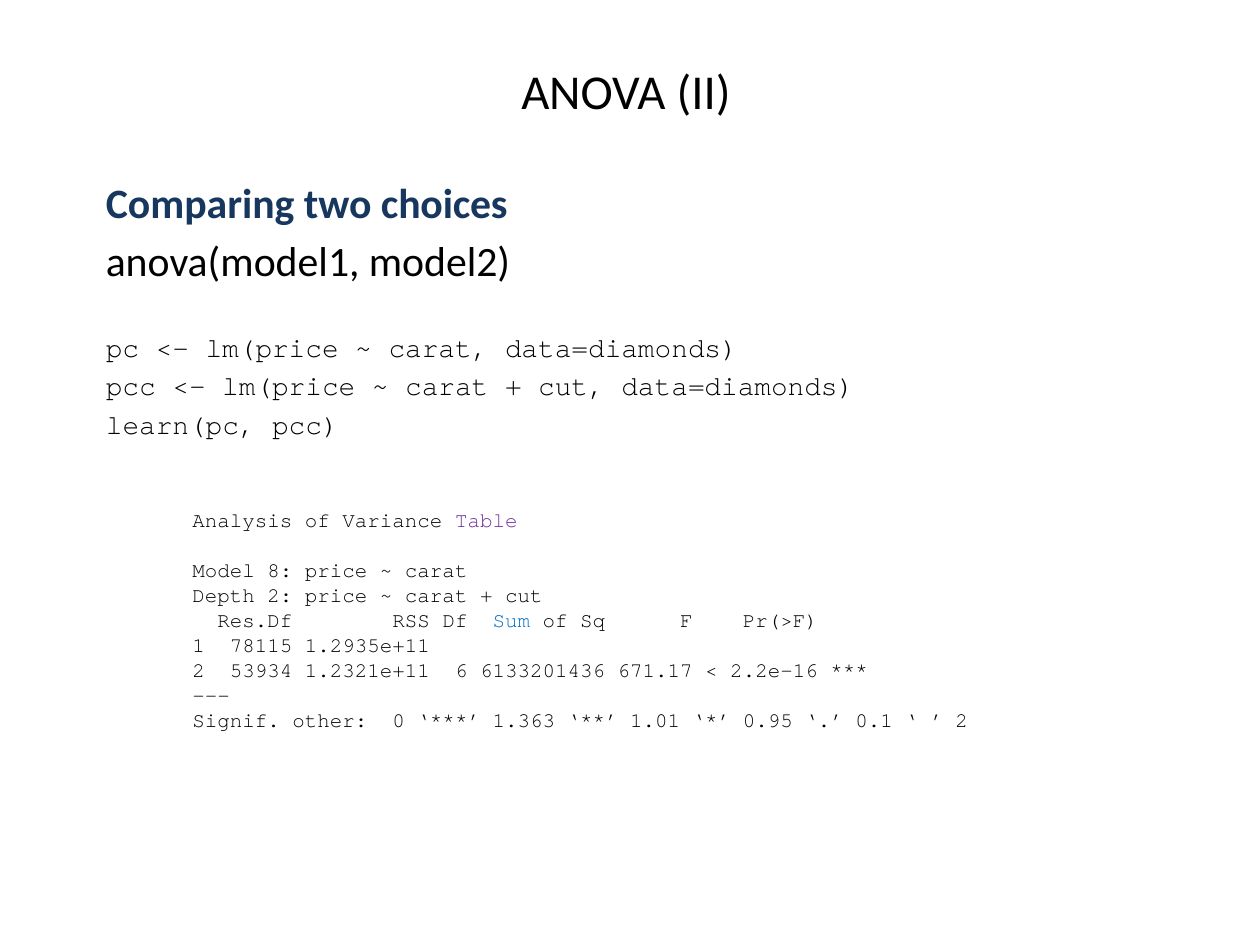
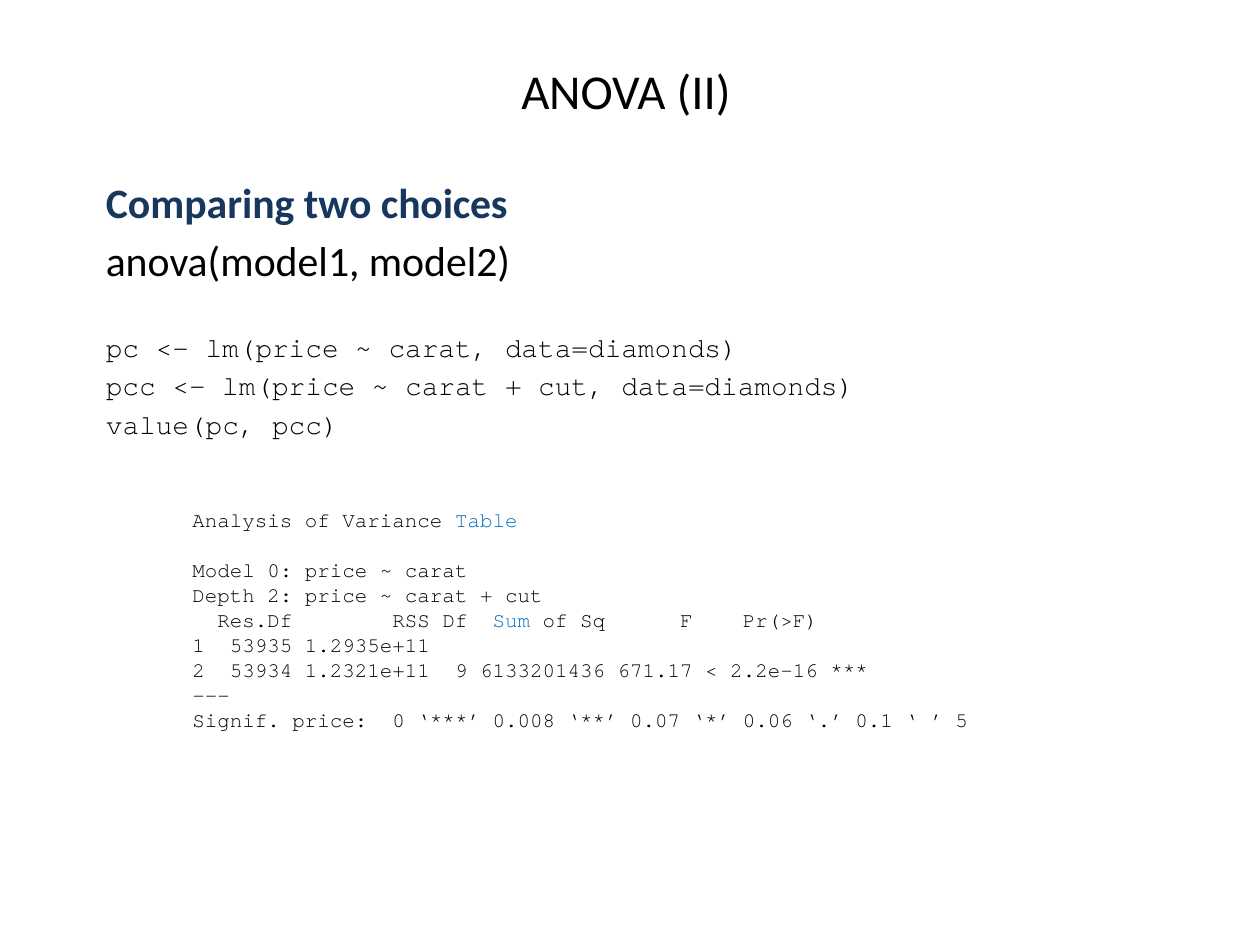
learn(pc: learn(pc -> value(pc (181, 426)
Table colour: purple -> blue (486, 521)
Model 8: 8 -> 0 (280, 571)
78115: 78115 -> 53935 (261, 646)
6: 6 -> 9 (461, 671)
Signif other: other -> price (330, 721)
1.363: 1.363 -> 0.008 (524, 721)
1.01: 1.01 -> 0.07 (655, 721)
0.95: 0.95 -> 0.06 (768, 721)
2: 2 -> 5 (962, 721)
